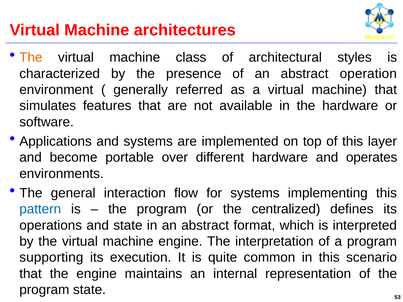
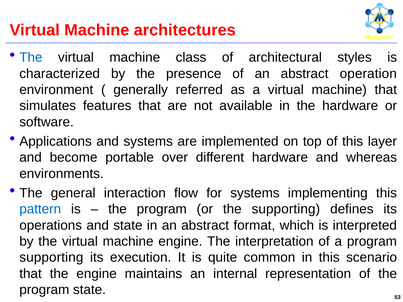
The colour: orange -> blue (31, 58)
operates: operates -> whereas (372, 158)
the centralized: centralized -> supporting (286, 209)
